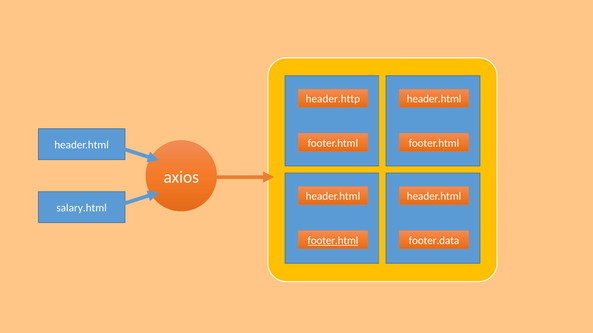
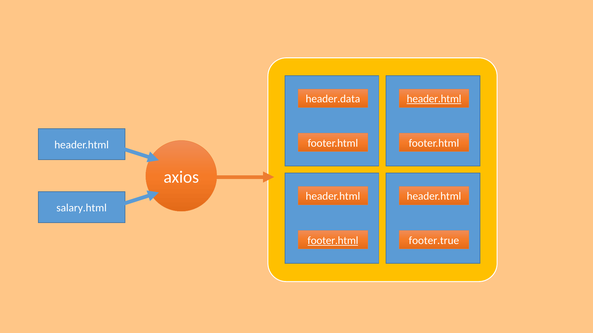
header.http: header.http -> header.data (333, 99)
header.html underline: none -> present (434, 99)
footer.data: footer.data -> footer.true (434, 241)
